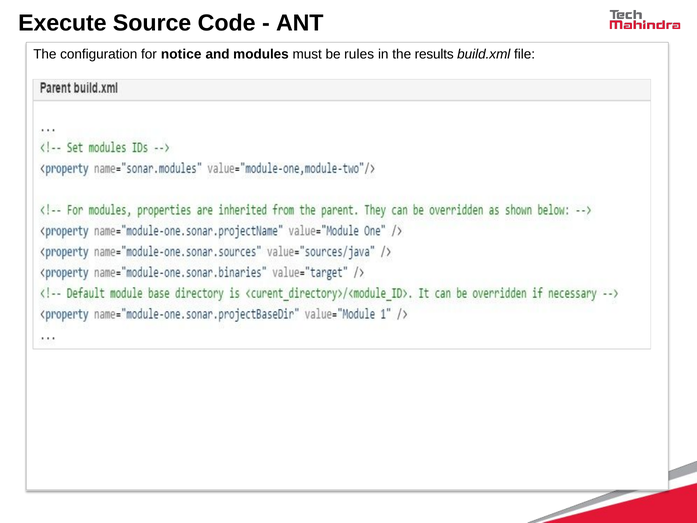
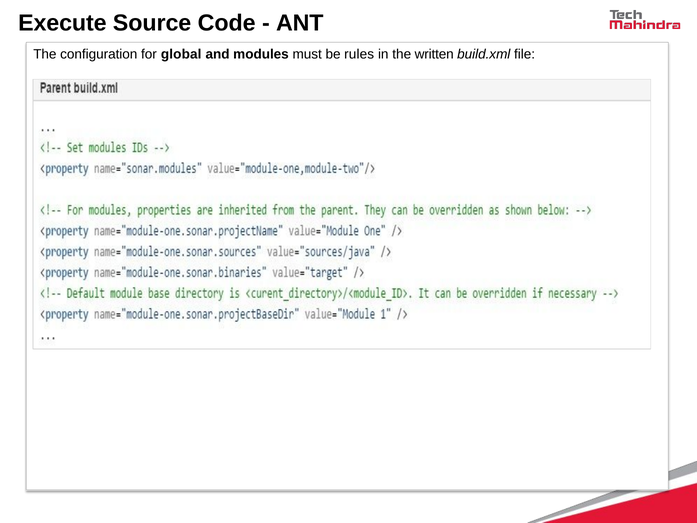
notice: notice -> global (181, 54)
results: results -> written (434, 54)
